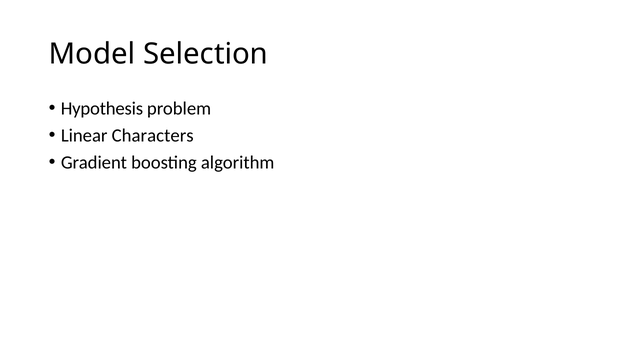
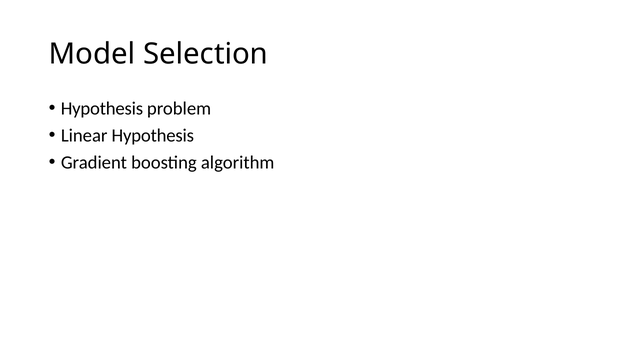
Linear Characters: Characters -> Hypothesis (153, 135)
